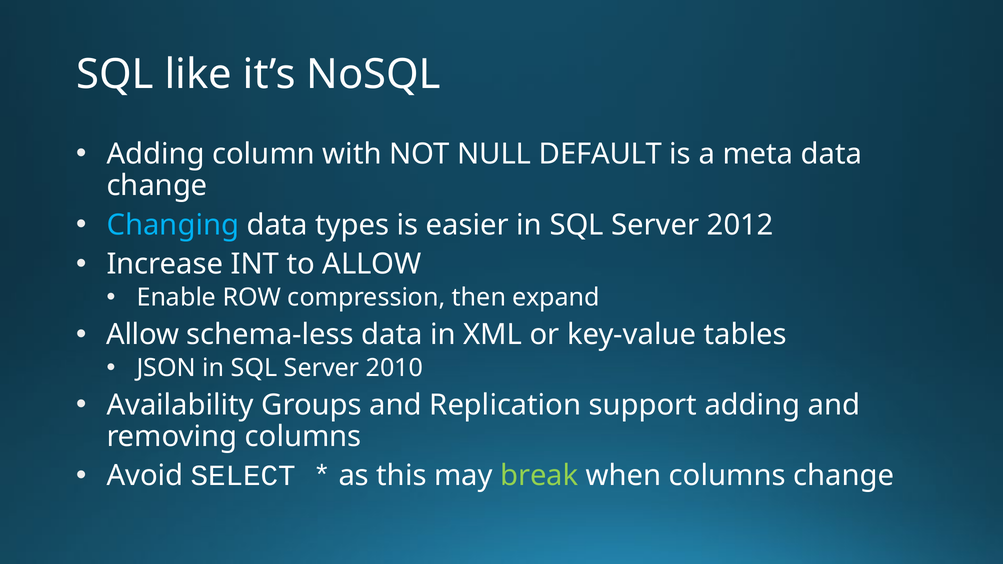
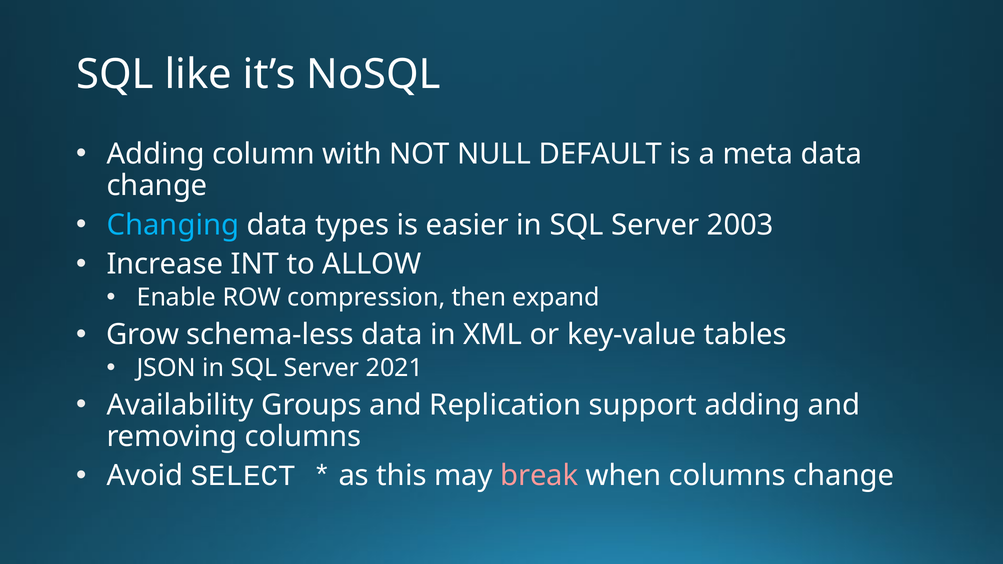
2012: 2012 -> 2003 (740, 225)
Allow: Allow -> Grow (143, 335)
2010: 2010 -> 2021 (394, 368)
break colour: light green -> pink (539, 476)
